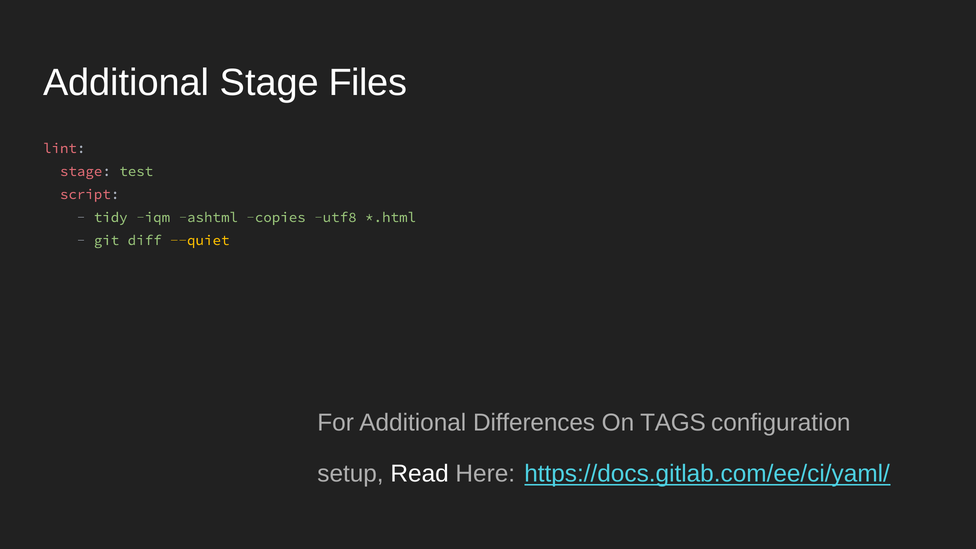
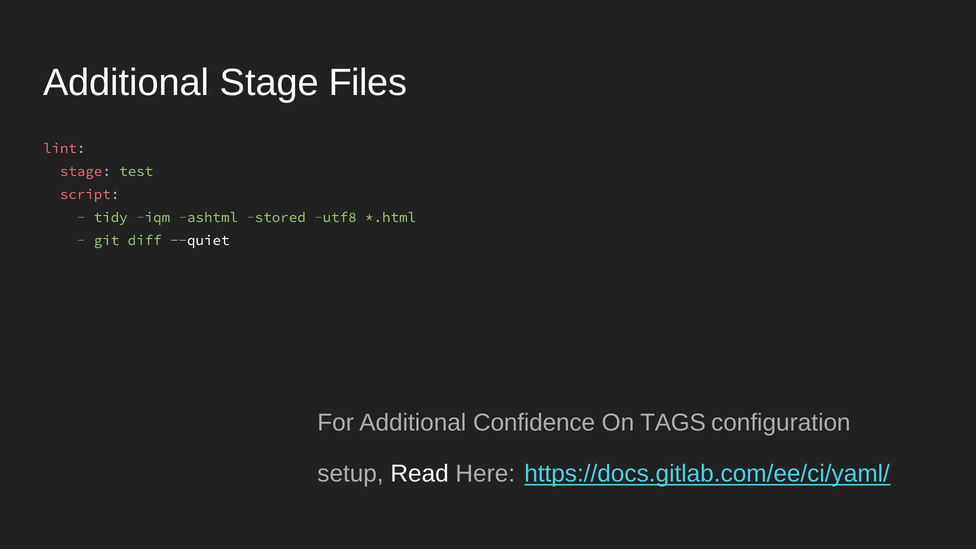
copies: copies -> stored (276, 217)
--quiet colour: yellow -> white (200, 240)
Differences: Differences -> Confidence (534, 423)
